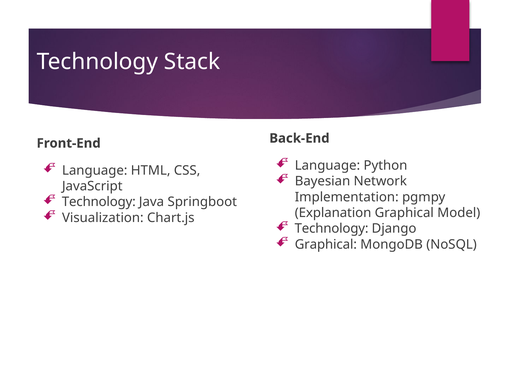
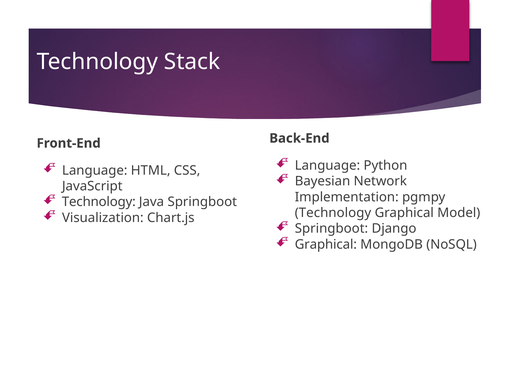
Explanation: Explanation -> Technology (333, 213)
Technology: Technology -> Springboot (331, 229)
